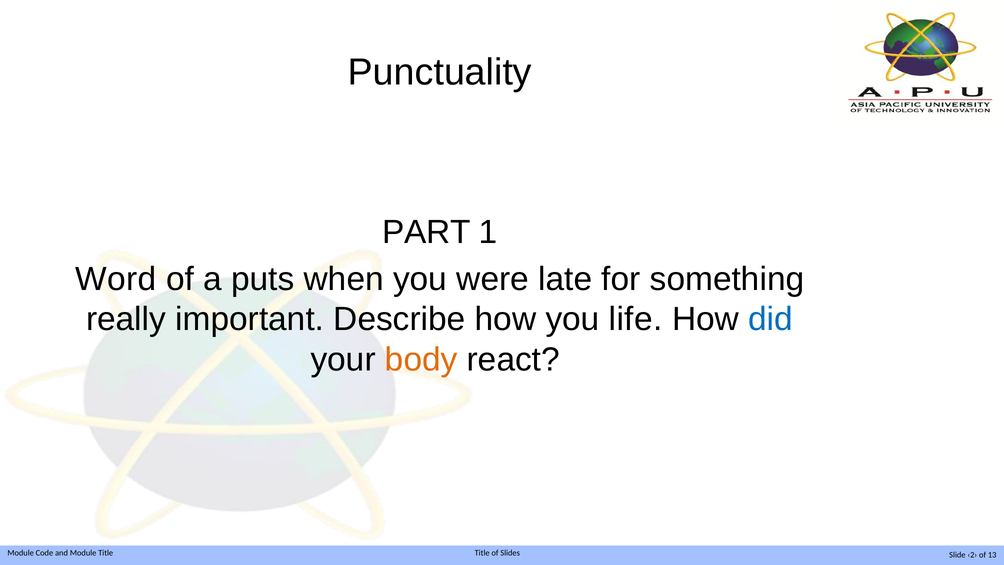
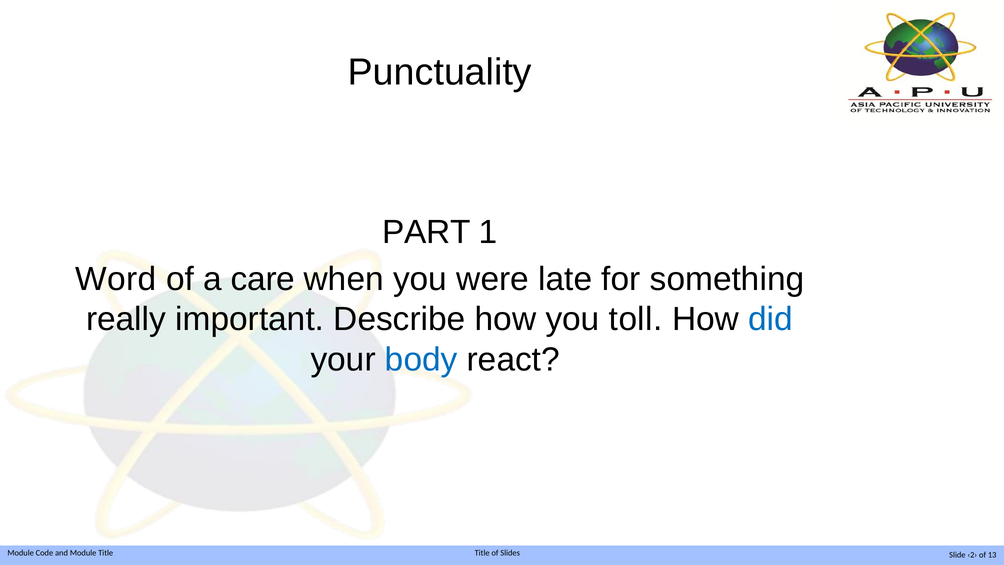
puts: puts -> care (263, 279)
life: life -> toll (636, 319)
body colour: orange -> blue (421, 359)
